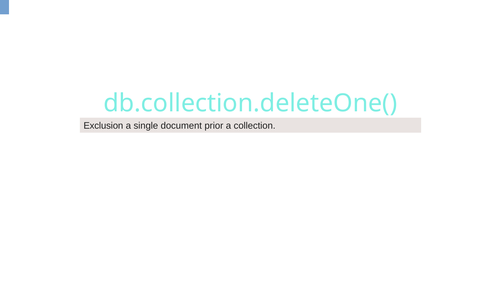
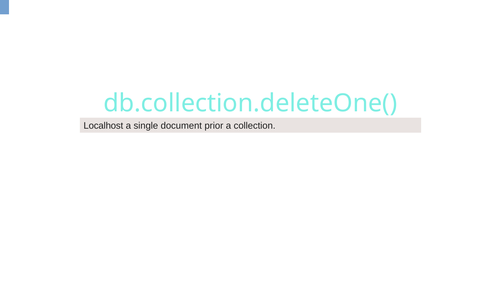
Exclusion: Exclusion -> Localhost (103, 126)
